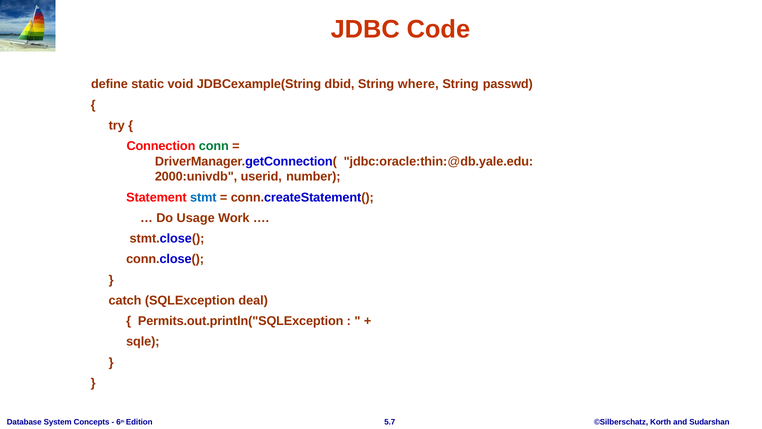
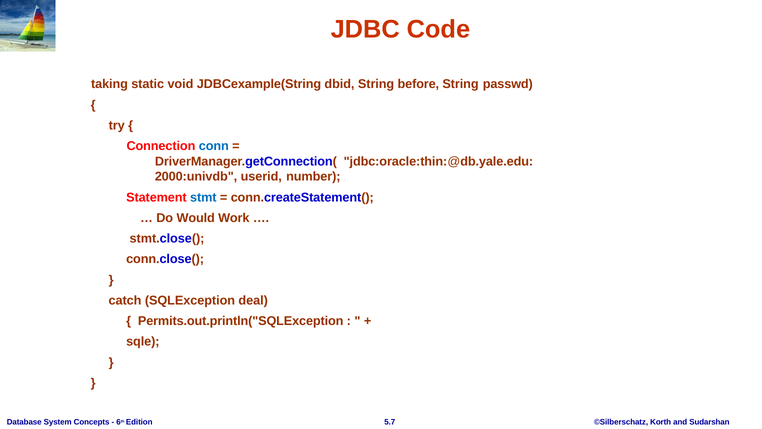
define: define -> taking (109, 84)
where: where -> before (418, 84)
conn colour: green -> blue (214, 146)
Usage: Usage -> Would (196, 218)
